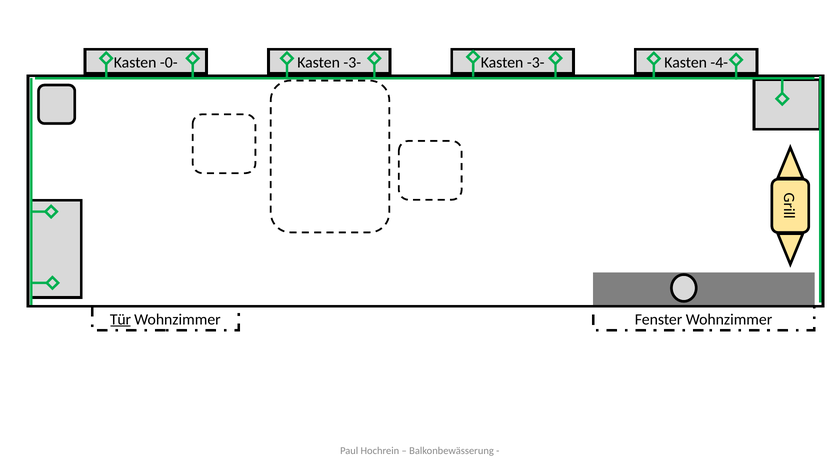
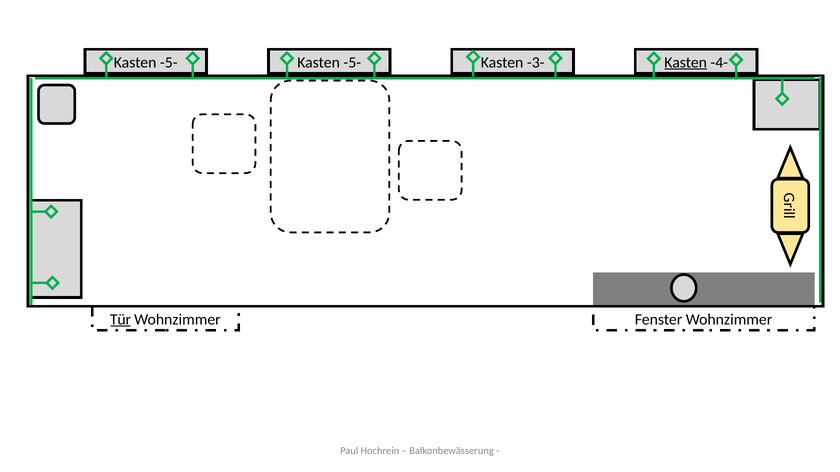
-0-: -0- -> -5- (169, 62)
-3-: -3- -> -5- (352, 62)
Kasten underline: none -> present (686, 62)
